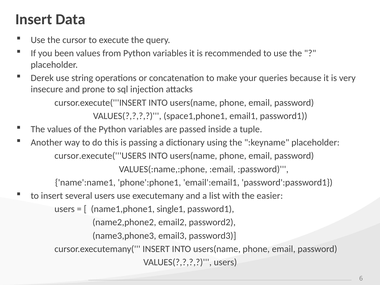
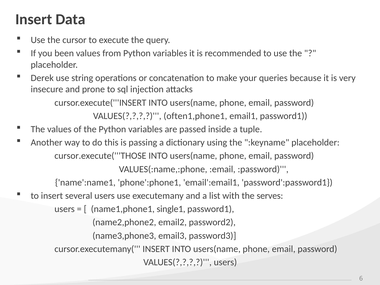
space1,phone1: space1,phone1 -> often1,phone1 (195, 116)
cursor.execute('''USERS: cursor.execute('''USERS -> cursor.execute('''THOSE (100, 156)
easier: easier -> serves (270, 196)
